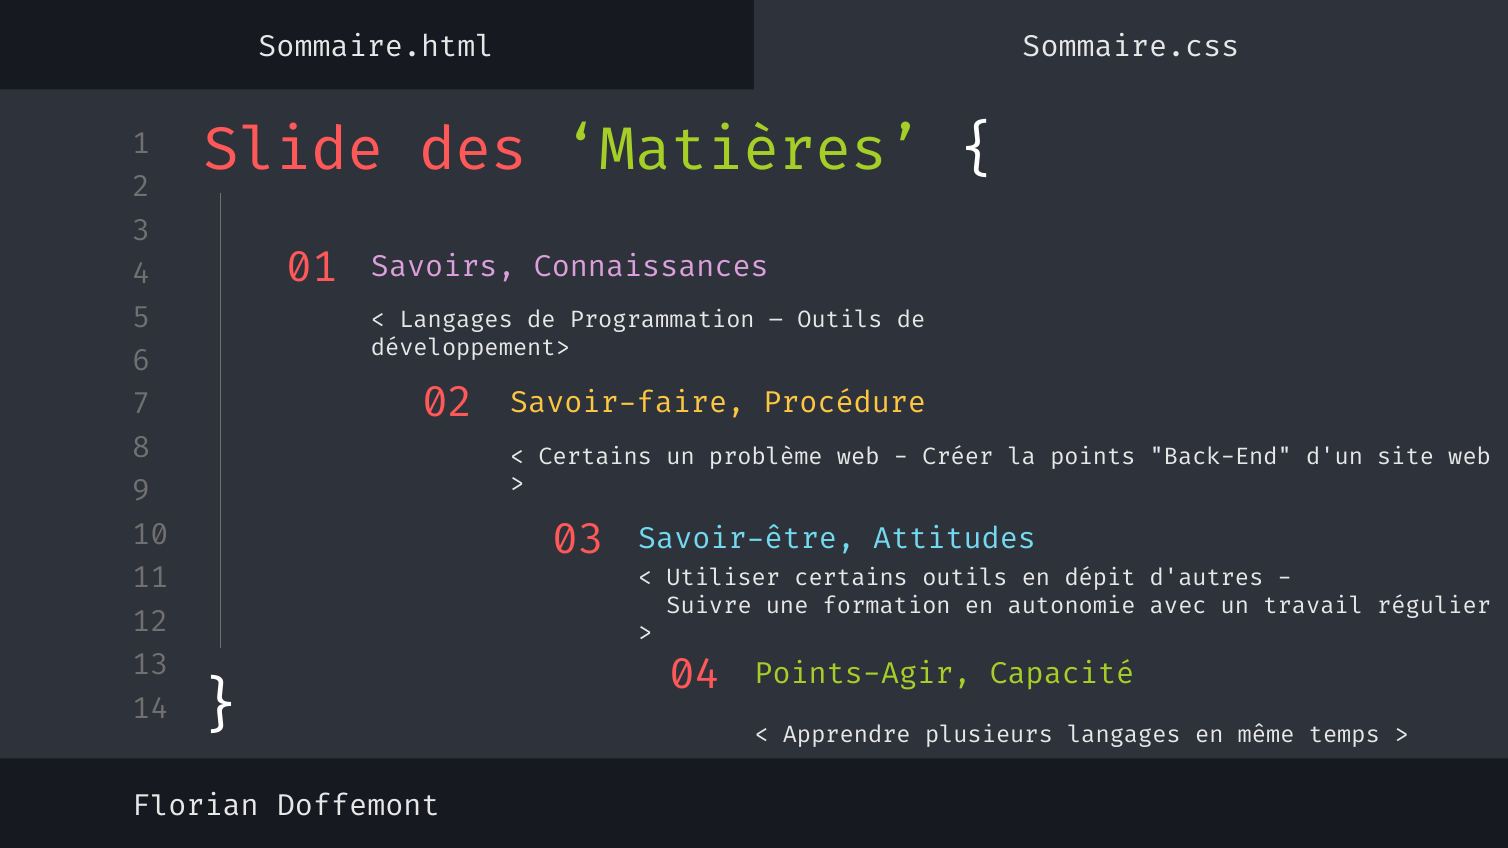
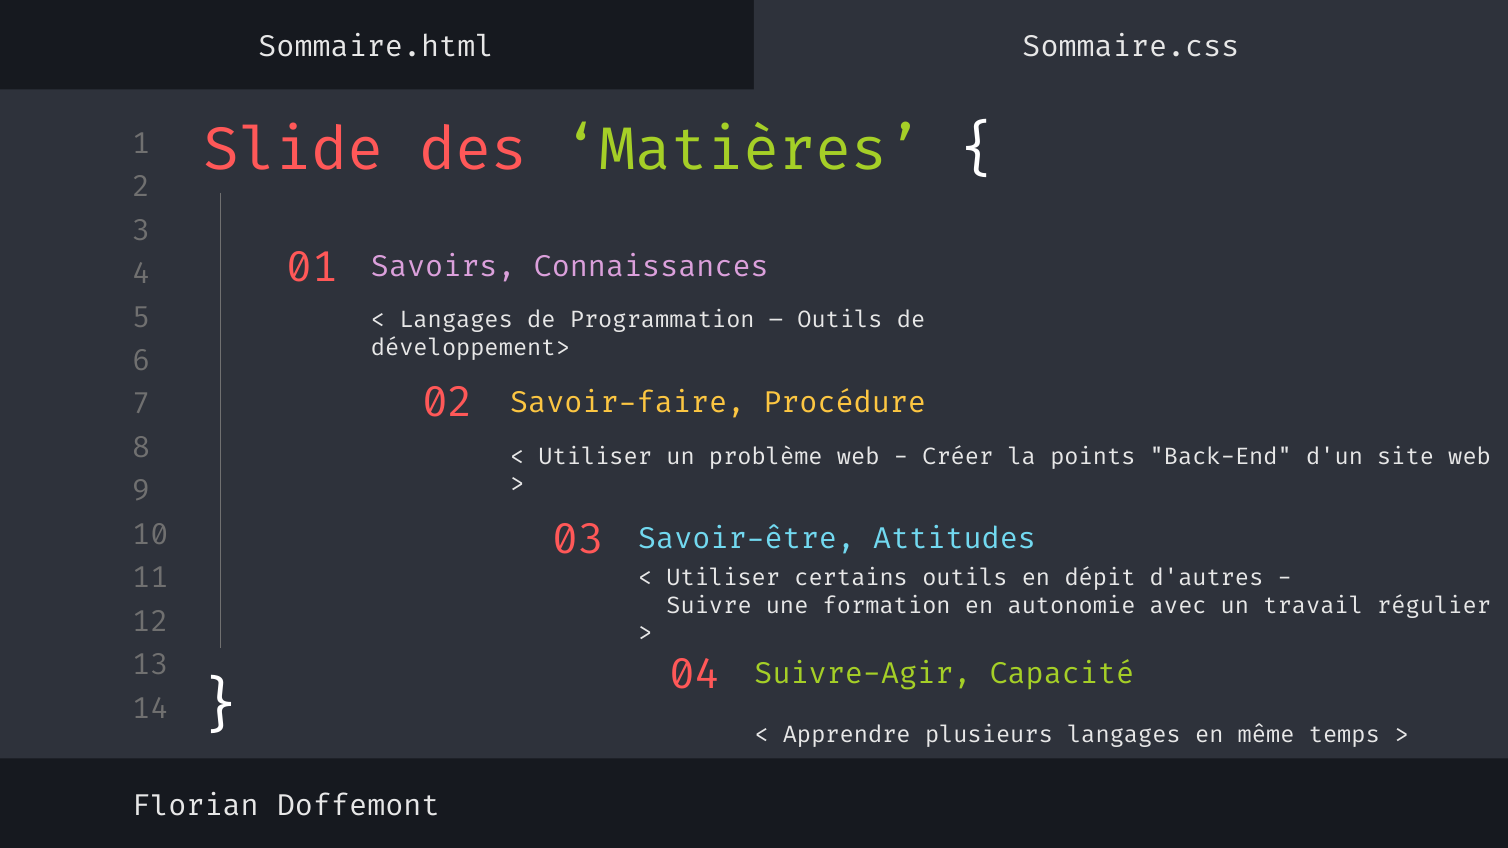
Certains: Certains -> Utiliser (595, 457)
Points-Agir: Points-Agir -> Suivre-Agir (863, 674)
